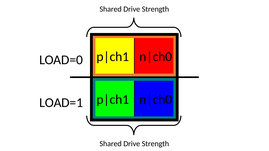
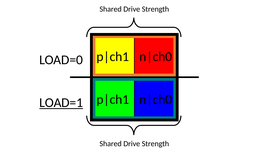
LOAD=1 underline: none -> present (61, 103)
